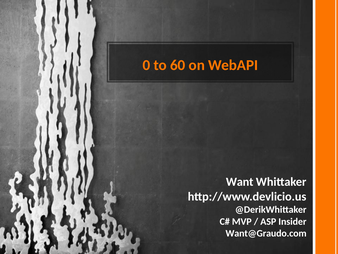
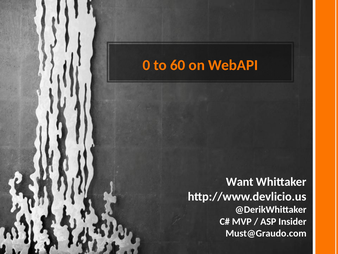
Want@Graudo.com: Want@Graudo.com -> Must@Graudo.com (266, 233)
